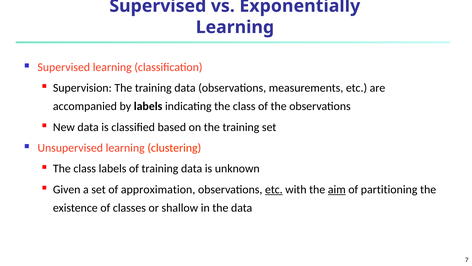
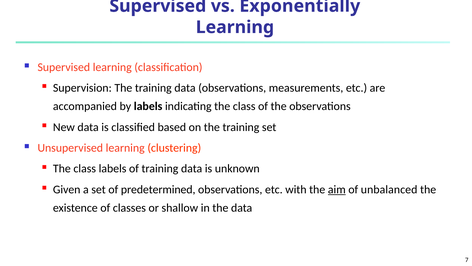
approximation: approximation -> predetermined (158, 189)
etc underline: present -> none (274, 189)
partitioning: partitioning -> unbalanced (389, 189)
